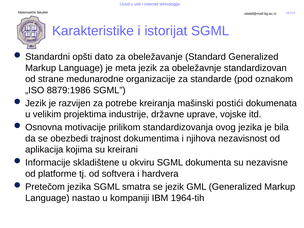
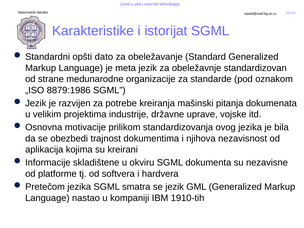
postići: postići -> pitanja (230, 103)
1964-tih: 1964-tih -> 1910-tih (188, 198)
